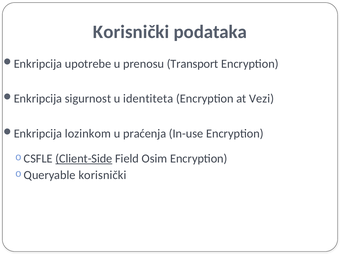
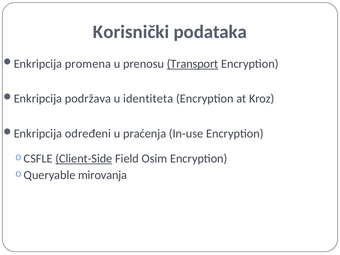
upotrebe: upotrebe -> promena (88, 64)
Transport underline: none -> present (193, 64)
sigurnost: sigurnost -> podržava (88, 99)
Vezi: Vezi -> Kroz (262, 99)
lozinkom: lozinkom -> određeni (88, 134)
korisnički: korisnički -> mirovanja (103, 175)
